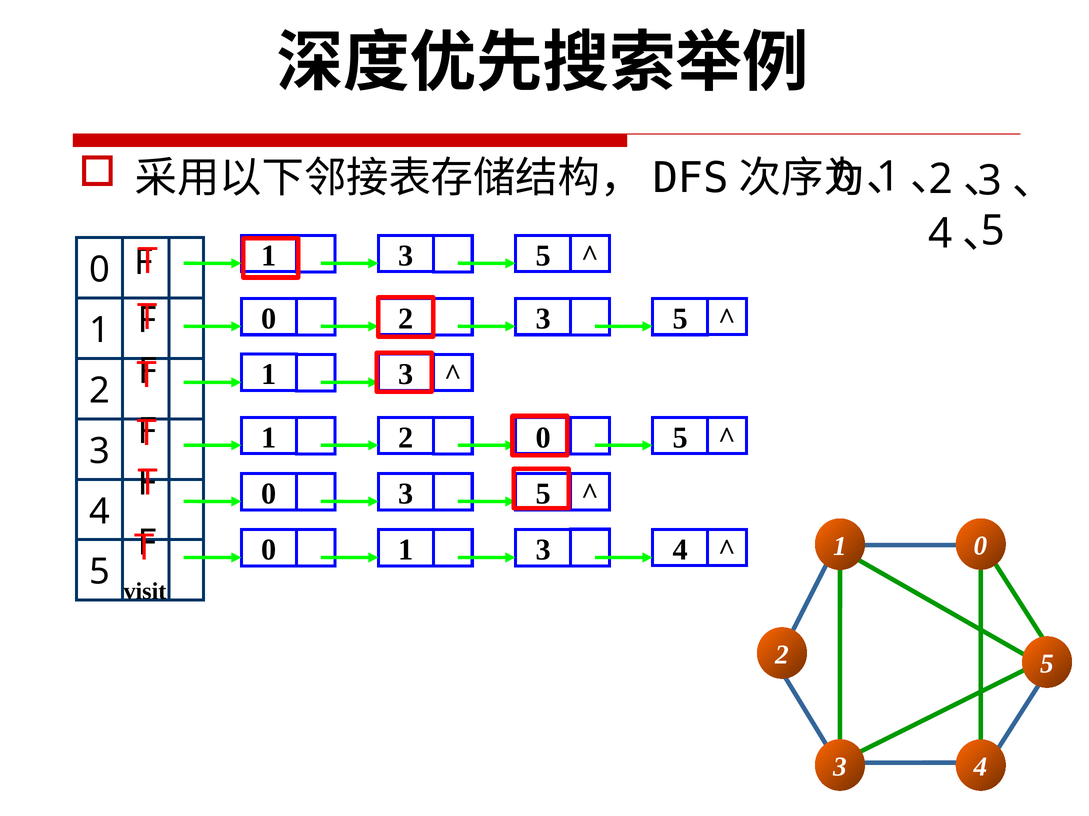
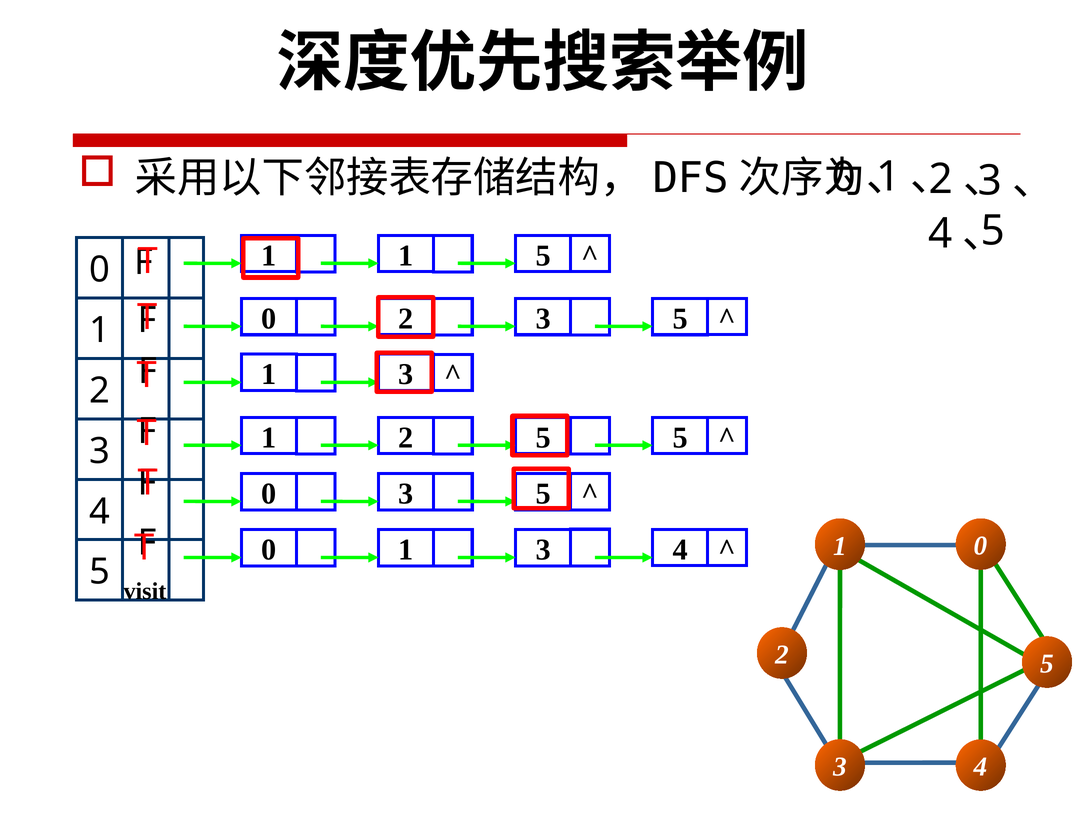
3: 3 -> 1 (406, 256)
1 2 0: 0 -> 5 (543, 438)
